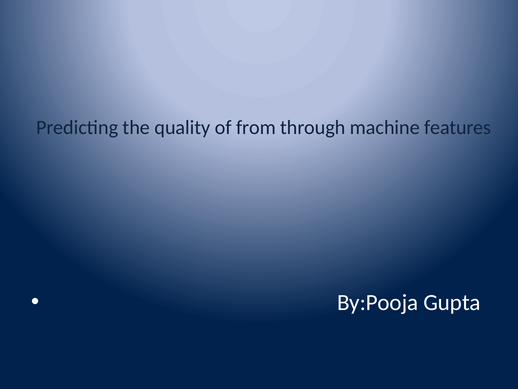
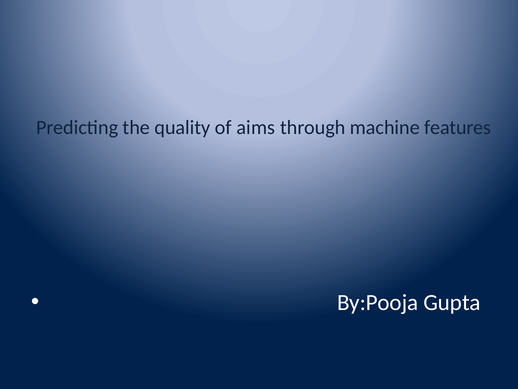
from: from -> aims (256, 128)
